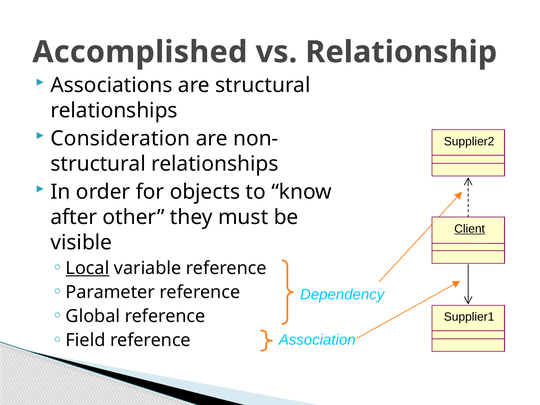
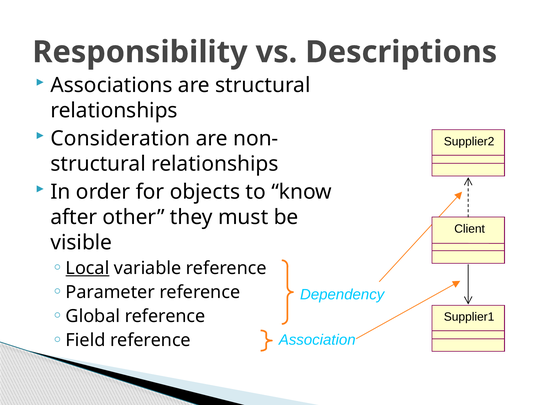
Accomplished: Accomplished -> Responsibility (140, 52)
Relationship: Relationship -> Descriptions (401, 52)
Client underline: present -> none (470, 229)
